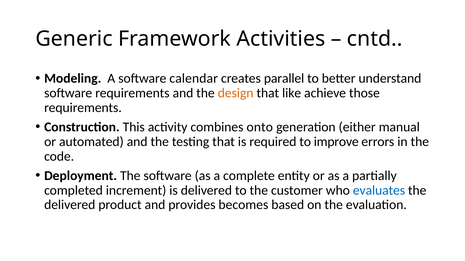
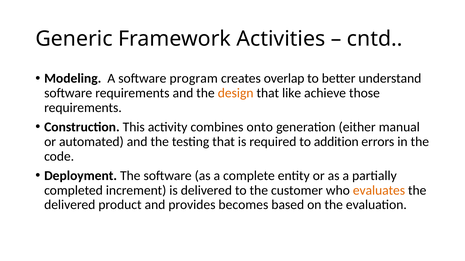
calendar: calendar -> program (194, 79)
parallel: parallel -> overlap (284, 79)
improve: improve -> addition (336, 142)
evaluates colour: blue -> orange (379, 191)
